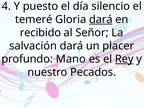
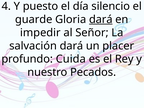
temeré: temeré -> guarde (34, 19)
recibido: recibido -> impedir (40, 33)
Mano: Mano -> Cuida (71, 59)
Rey underline: present -> none (124, 59)
